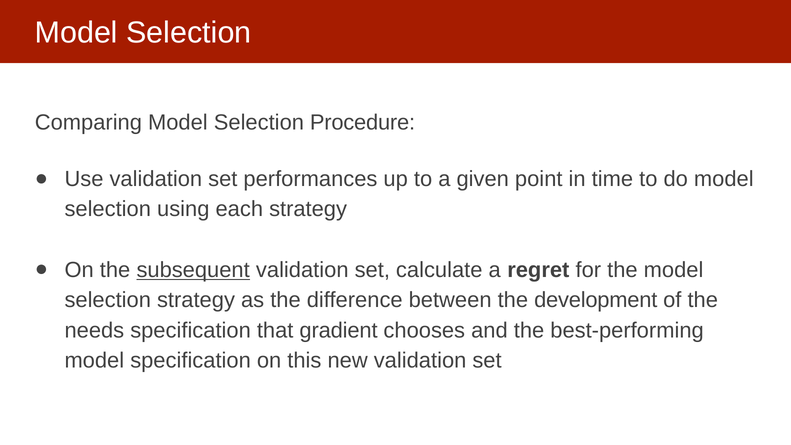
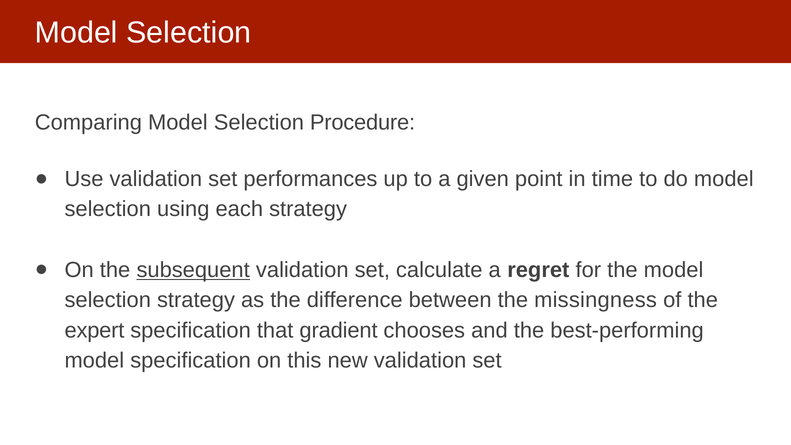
development: development -> missingness (596, 300)
needs: needs -> expert (94, 330)
